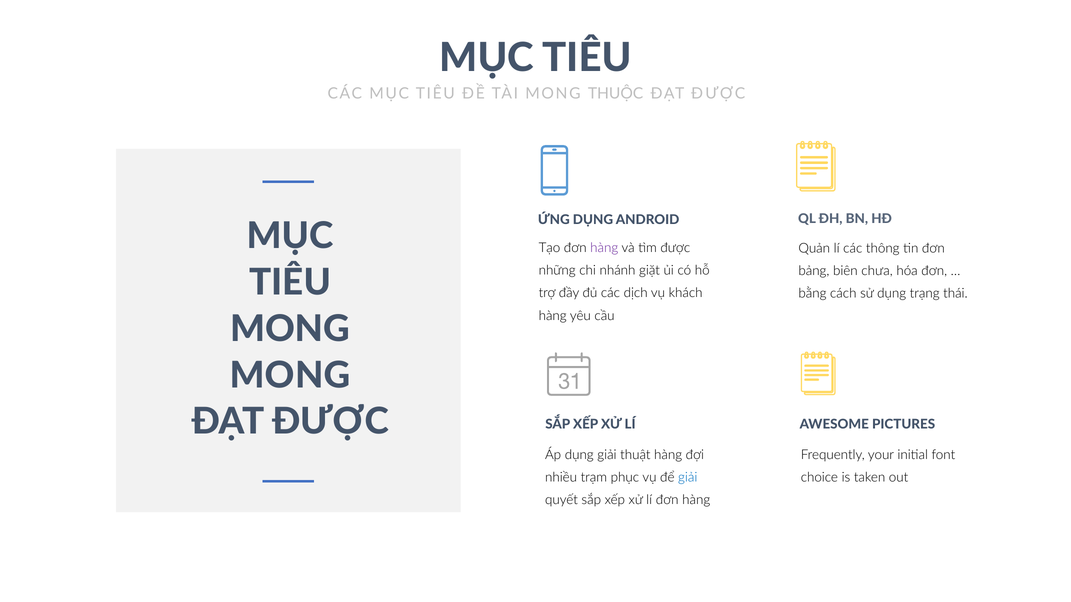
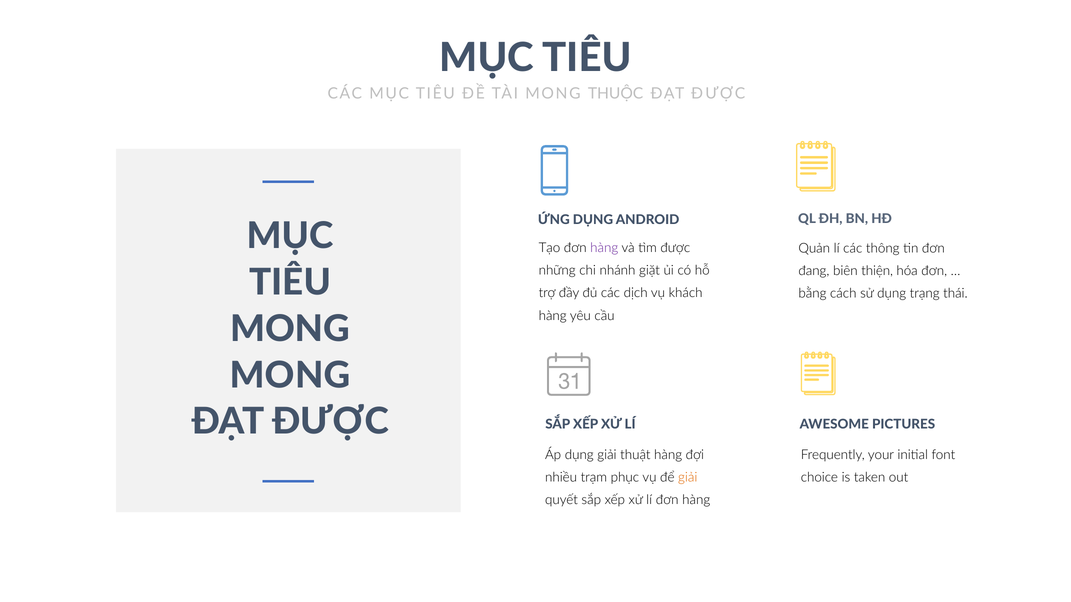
bảng: bảng -> đang (814, 271)
chưa: chưa -> thiện (877, 271)
giải colour: blue -> orange (688, 478)
